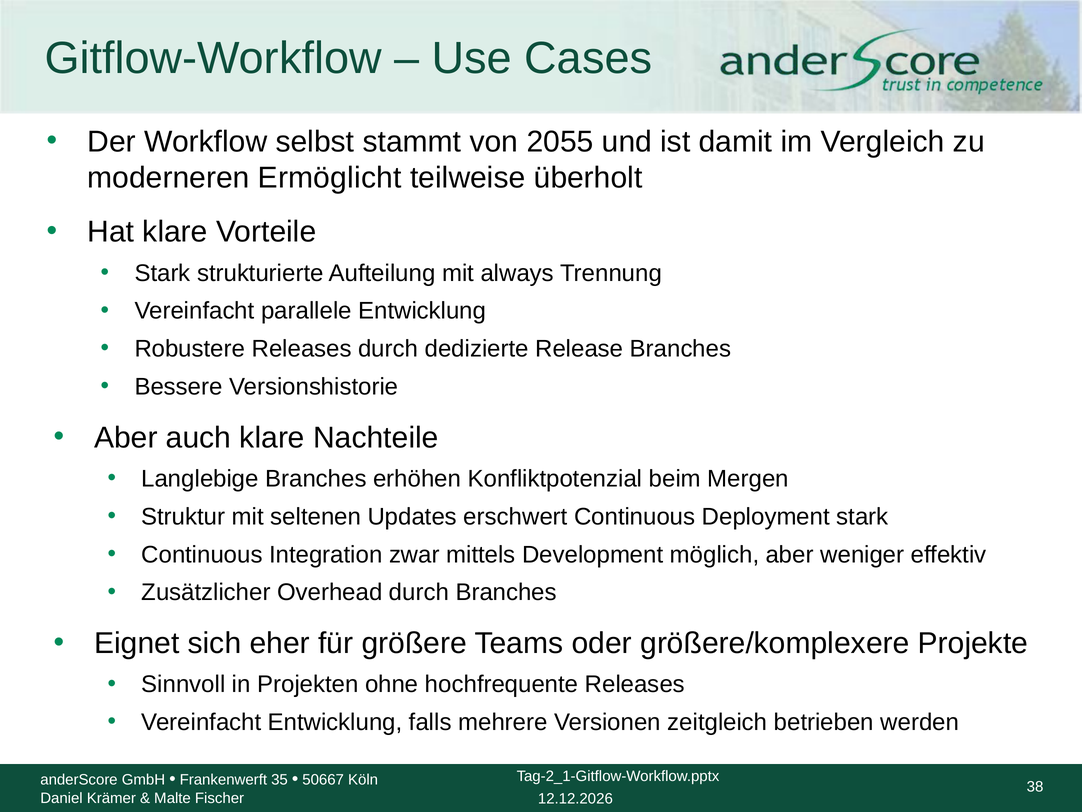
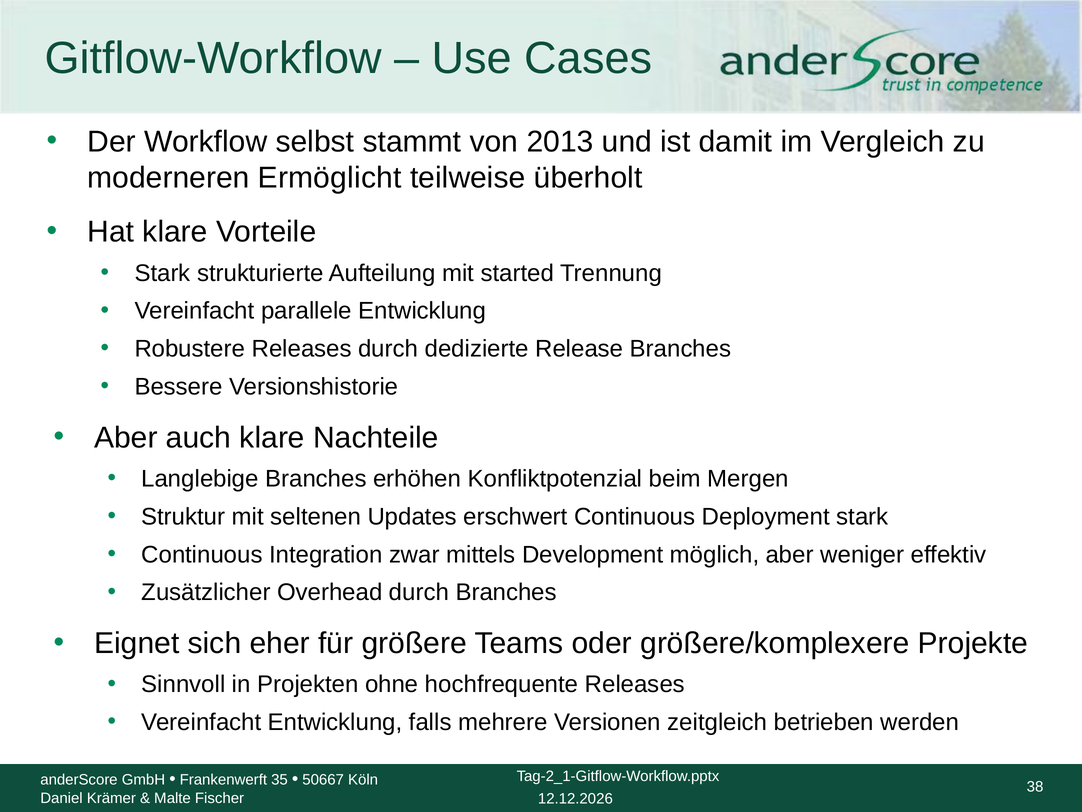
2055: 2055 -> 2013 (560, 142)
always: always -> started (517, 273)
